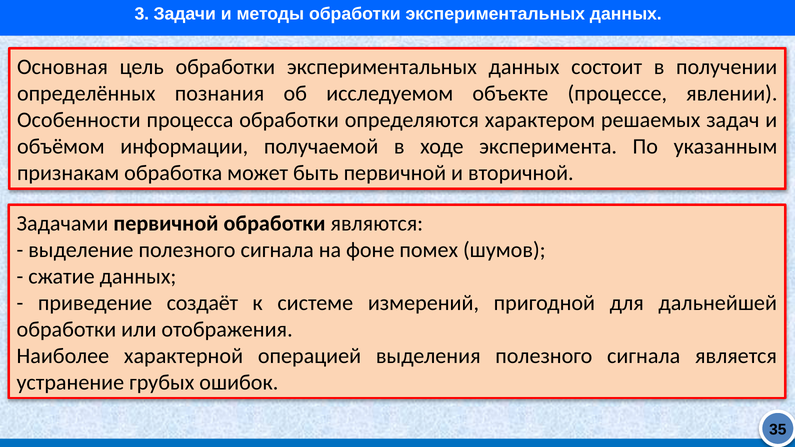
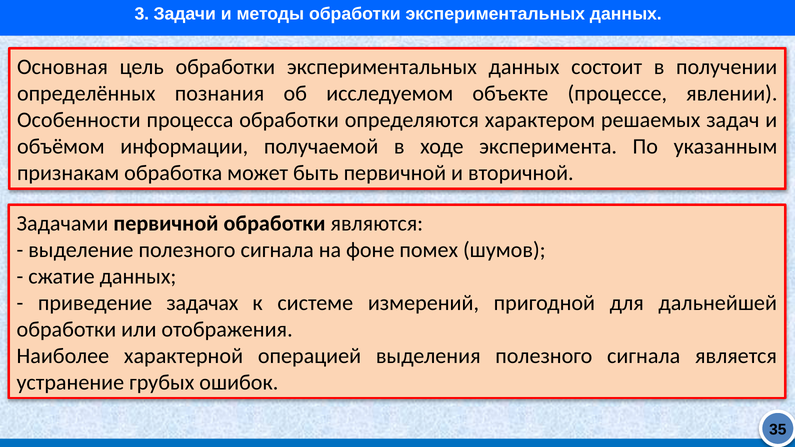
создаёт: создаёт -> задачах (202, 303)
